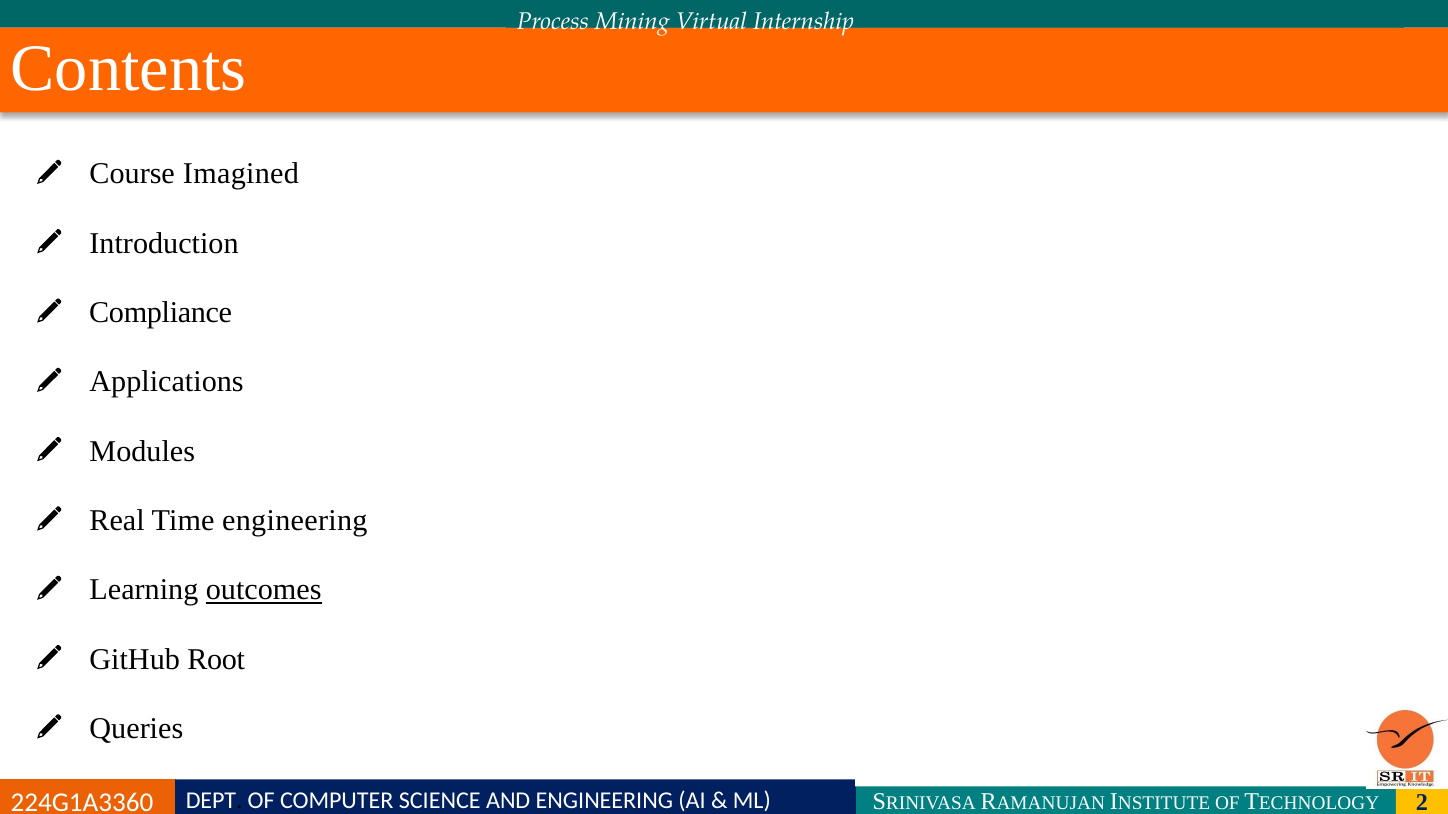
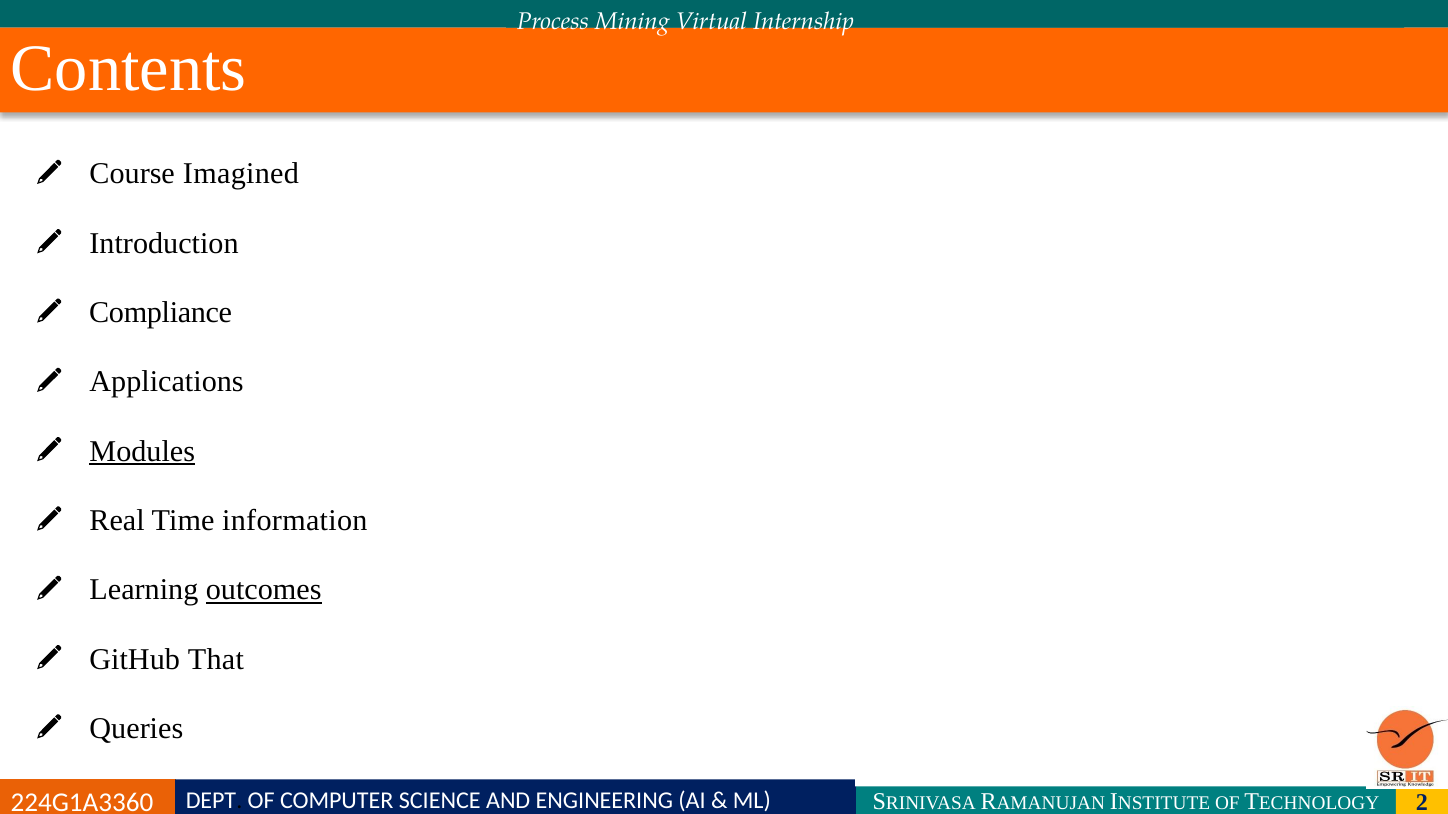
Modules underline: none -> present (142, 451)
Time engineering: engineering -> information (295, 521)
Root: Root -> That (216, 660)
